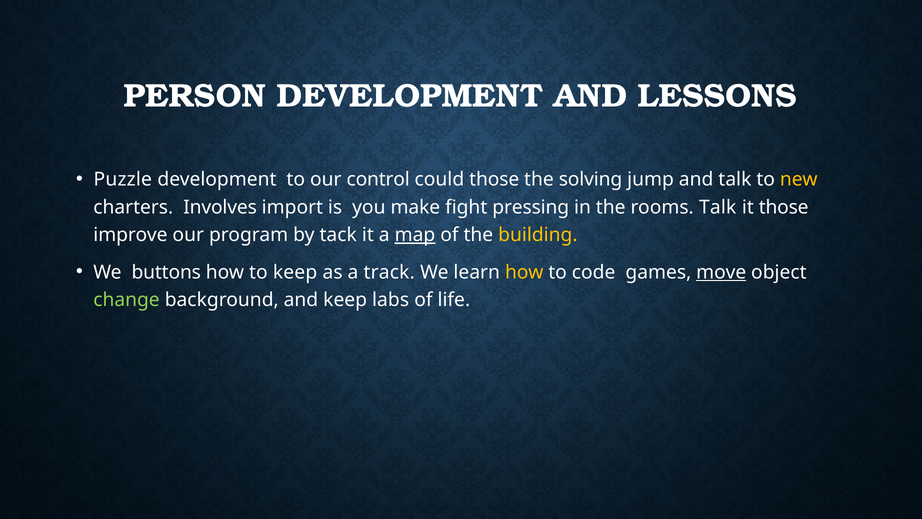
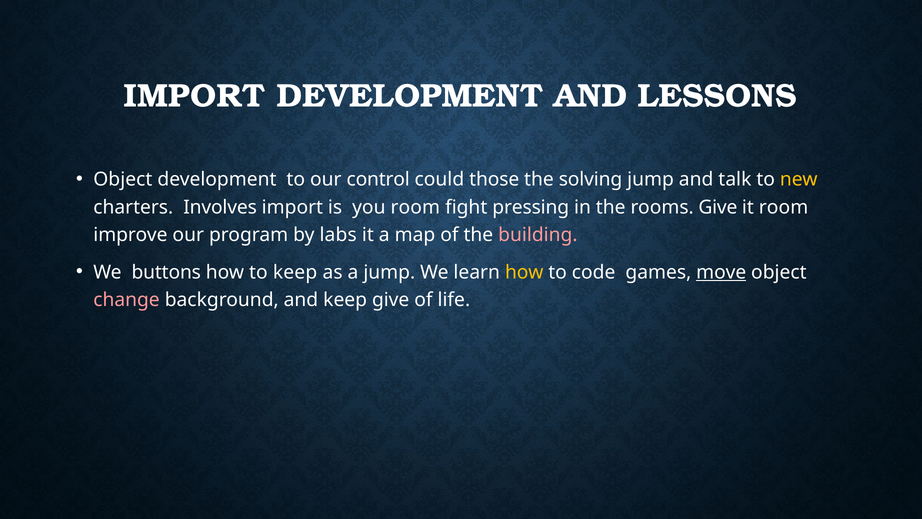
PERSON: PERSON -> IMPORT (194, 96)
Puzzle: Puzzle -> Object (123, 179)
you make: make -> room (415, 207)
rooms Talk: Talk -> Give (718, 207)
it those: those -> room (784, 207)
tack: tack -> labs (338, 235)
map underline: present -> none (415, 235)
building colour: yellow -> pink (538, 235)
a track: track -> jump (389, 272)
change colour: light green -> pink (126, 300)
keep labs: labs -> give (391, 300)
